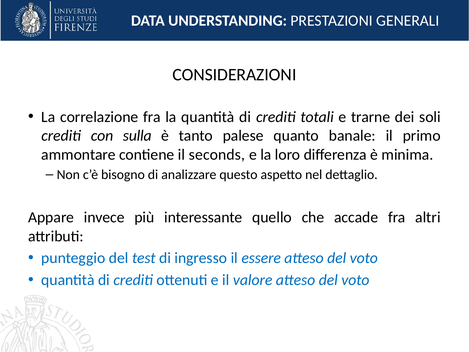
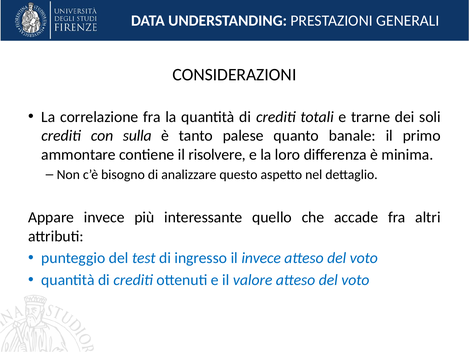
seconds: seconds -> risolvere (217, 154)
il essere: essere -> invece (261, 258)
